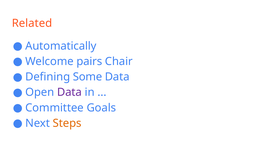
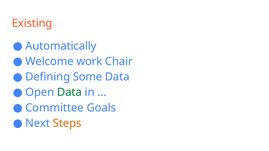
Related: Related -> Existing (32, 23)
pairs: pairs -> work (89, 62)
Data colour: purple -> green (69, 92)
